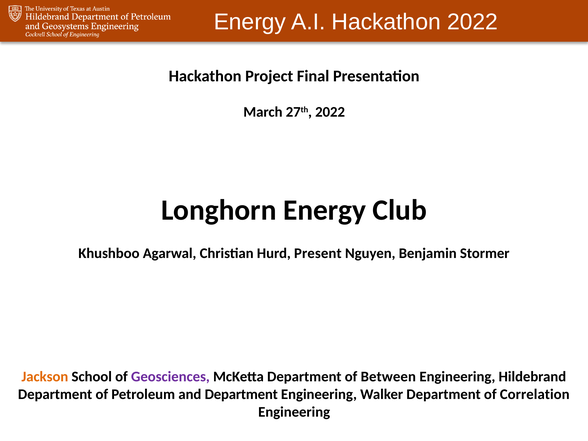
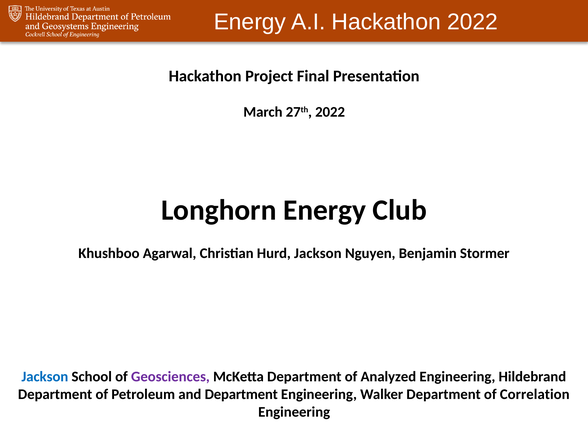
Hurd Present: Present -> Jackson (318, 253)
Jackson colour: orange -> blue (45, 377)
Between: Between -> Analyzed (388, 377)
